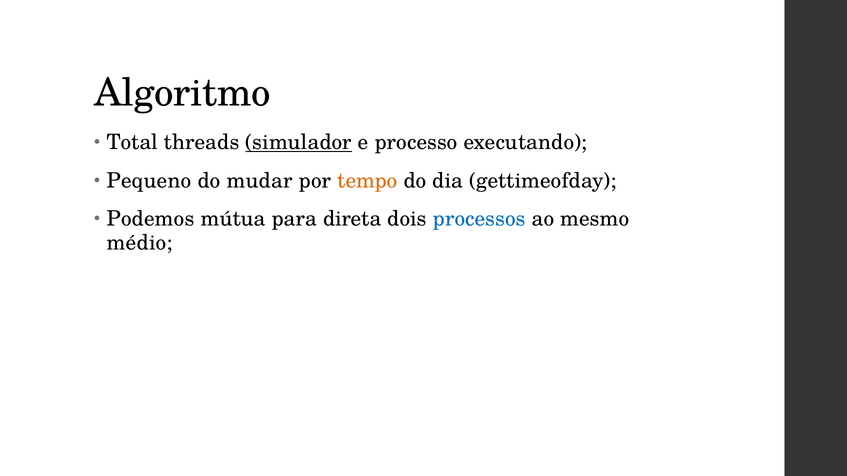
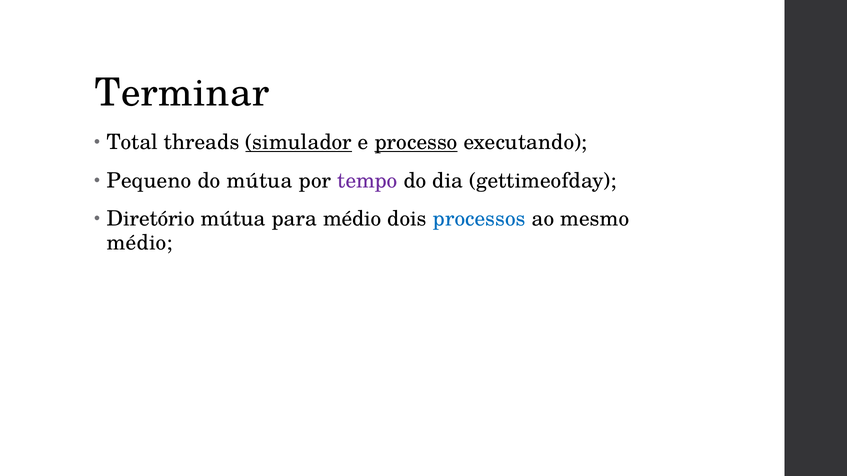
Algoritmo: Algoritmo -> Terminar (182, 93)
processo underline: none -> present (416, 143)
do mudar: mudar -> mútua (260, 181)
tempo colour: orange -> purple (367, 181)
Podemos: Podemos -> Diretório (151, 219)
para direta: direta -> médio (352, 219)
